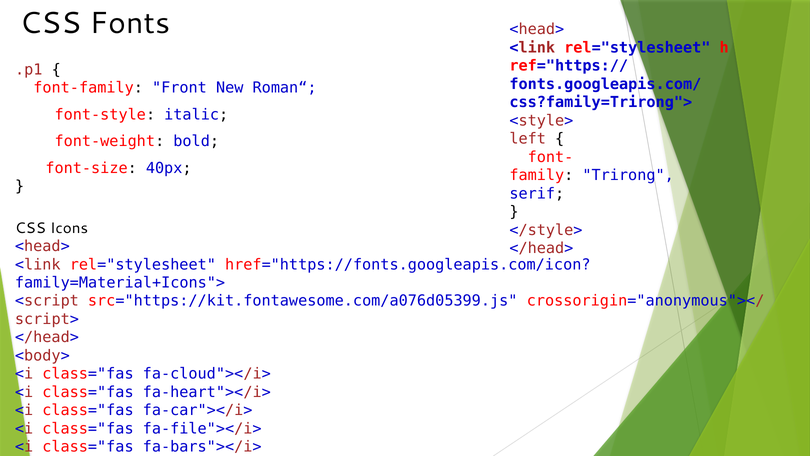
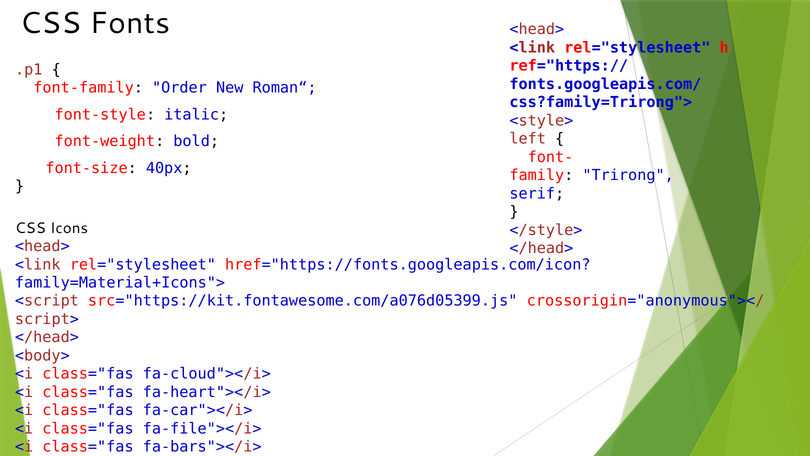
Front: Front -> Order (179, 88)
